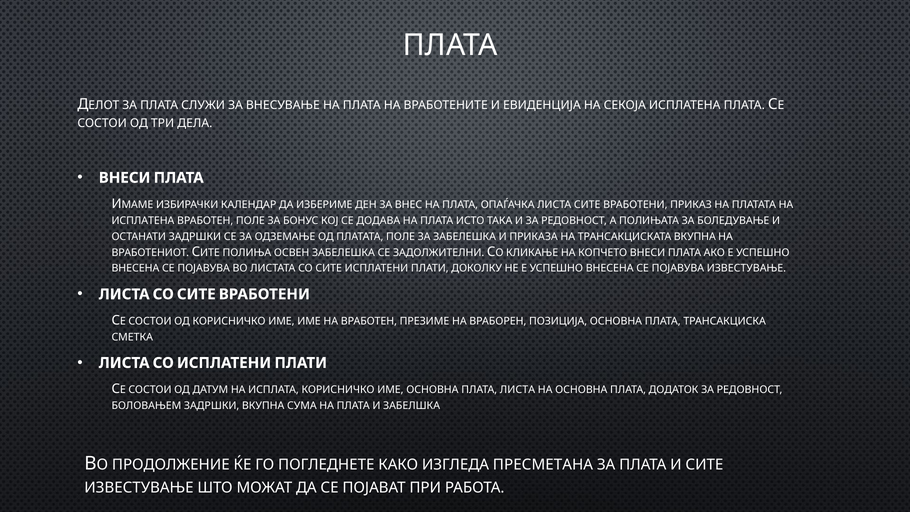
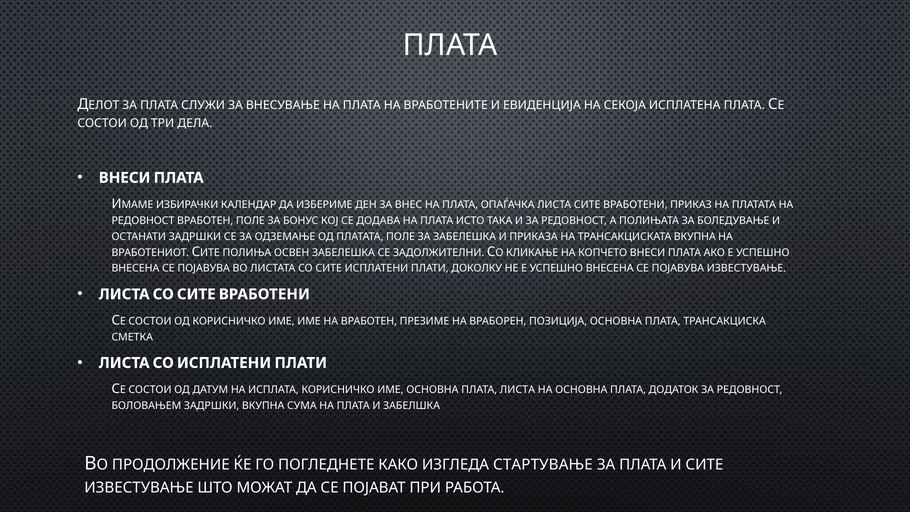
ИСПЛАТЕНА: ИСПЛАТЕНА -> РЕДОВНОСТ (143, 221)
ПРЕСМЕТАНА: ПРЕСМЕТАНА -> СТАРТУВАЊЕ (543, 465)
